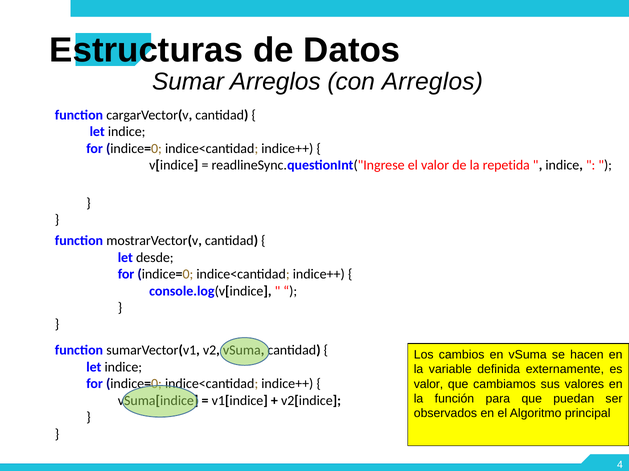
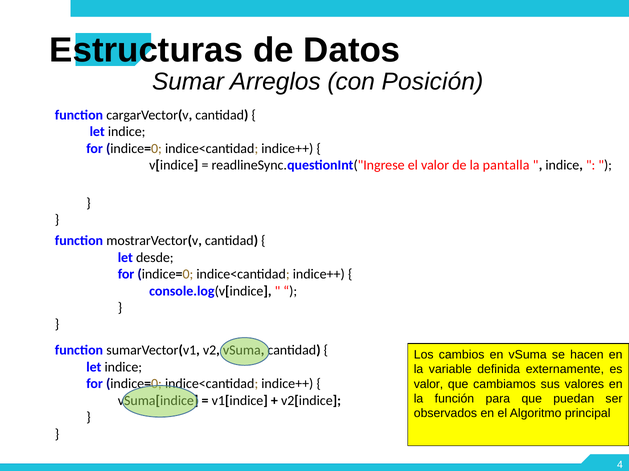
con Arreglos: Arreglos -> Posición (432, 82)
repetida: repetida -> pantalla (506, 166)
